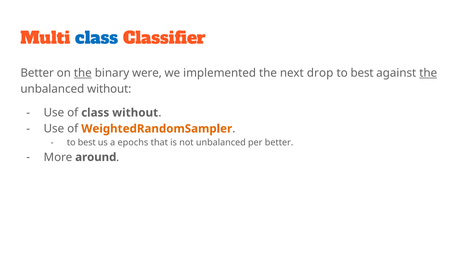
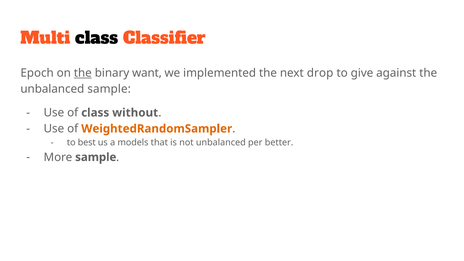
class colour: blue -> black (97, 38)
Better: Better -> Epoch (37, 73)
were: were -> want (147, 73)
best: best -> give (362, 73)
the underline: present -> none (428, 73)
unbalanced without: without -> sample (109, 89)
epochs: epochs -> models (133, 143)
More around: around -> sample (96, 157)
